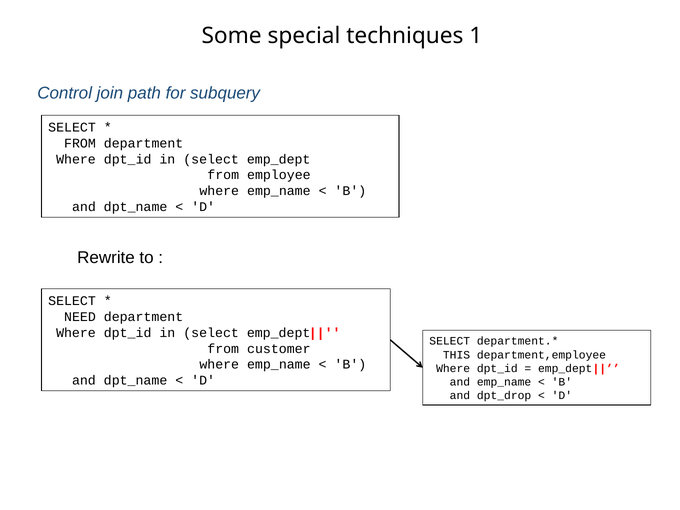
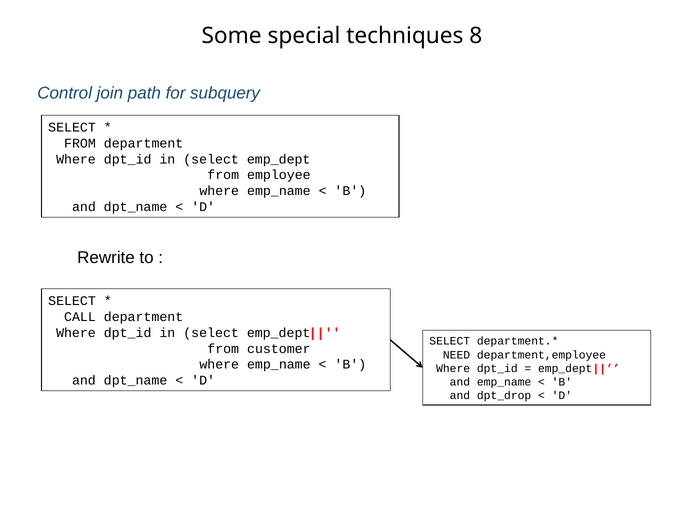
1: 1 -> 8 (476, 36)
NEED: NEED -> CALL (80, 317)
THIS: THIS -> NEED (457, 355)
